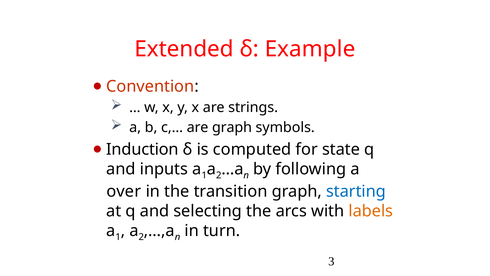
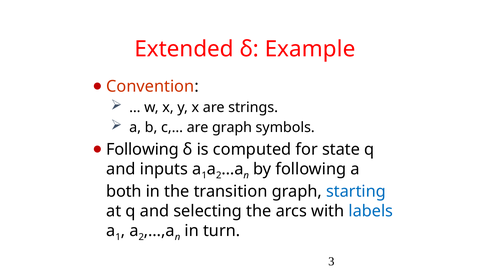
Induction: Induction -> Following (142, 149)
over: over -> both (124, 191)
labels colour: orange -> blue (371, 211)
